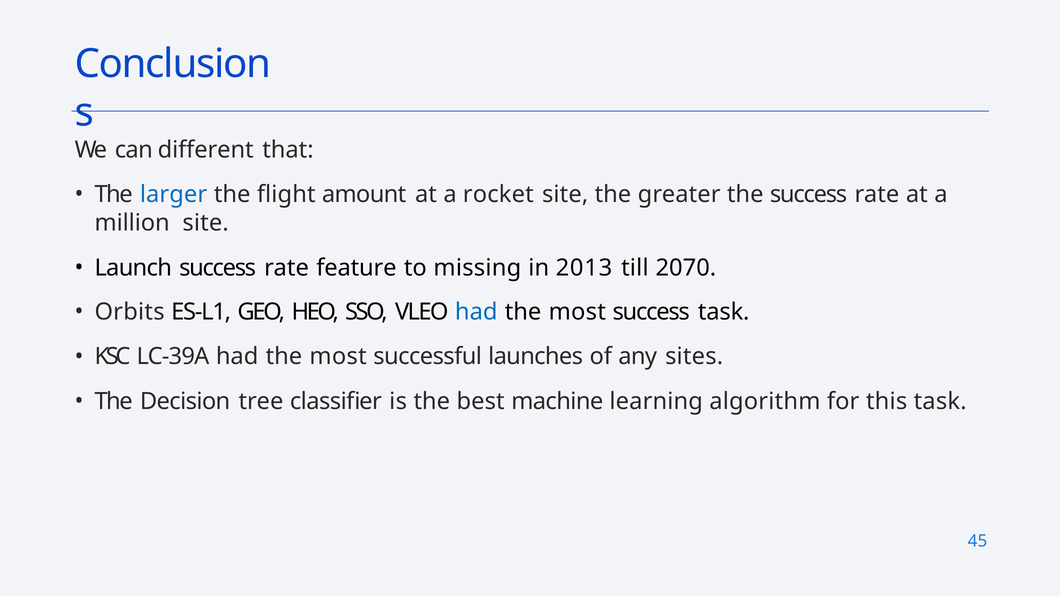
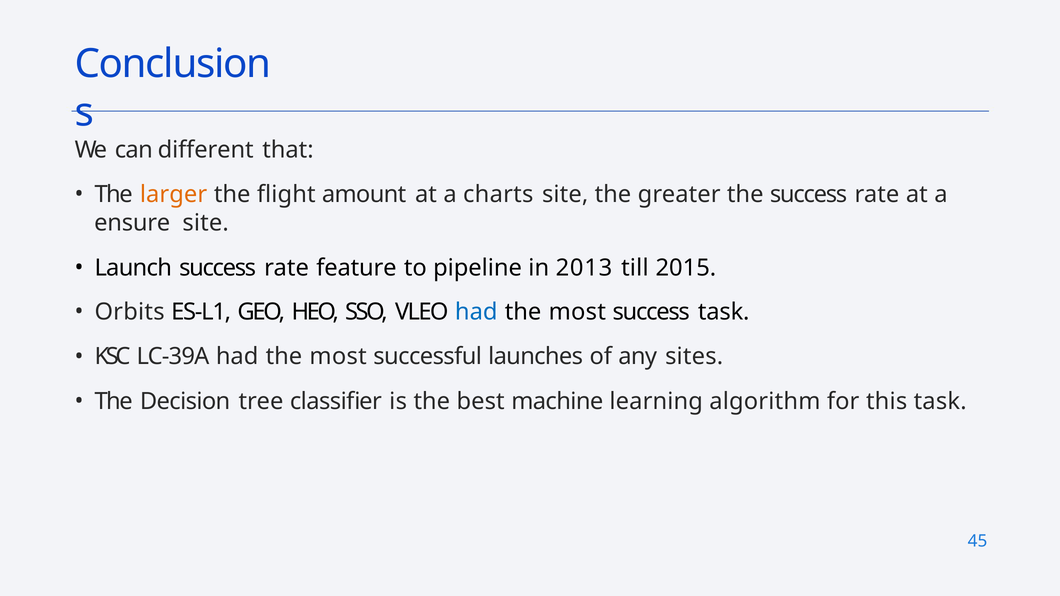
larger colour: blue -> orange (174, 194)
rocket: rocket -> charts (498, 194)
million: million -> ensure (132, 223)
missing: missing -> pipeline (478, 268)
2070: 2070 -> 2015 (686, 268)
